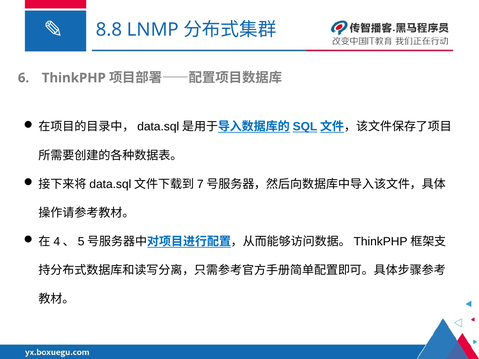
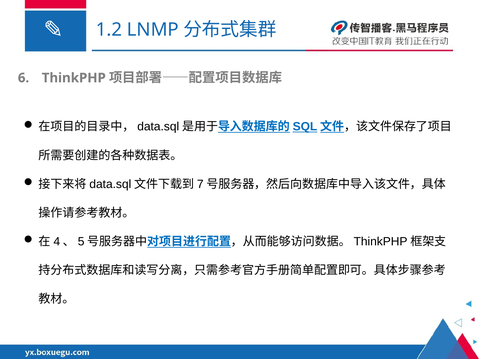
8.8: 8.8 -> 1.2 (109, 30)
